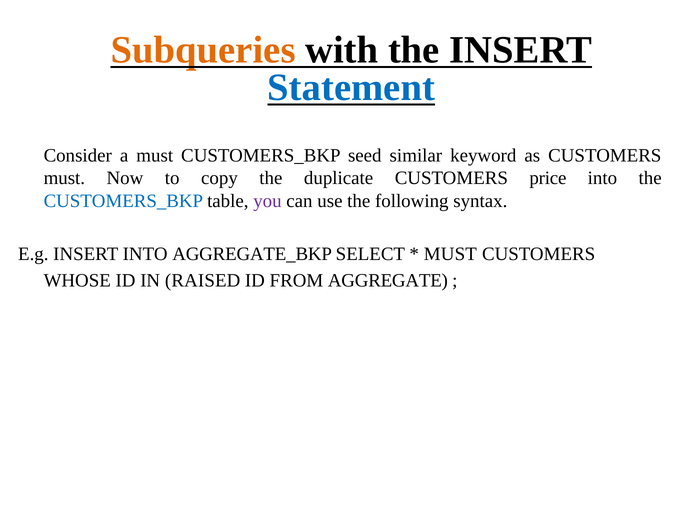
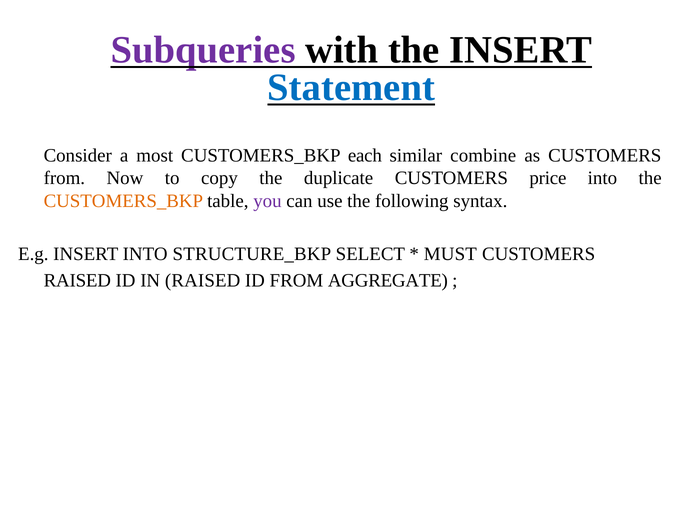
Subqueries colour: orange -> purple (203, 50)
a must: must -> most (155, 156)
seed: seed -> each (365, 156)
keyword: keyword -> combine (483, 156)
must: must -> from (64, 178)
CUSTOMERS_BKP colour: blue -> orange (123, 201)
AGGREGATE_BKP: AGGREGATE_BKP -> STRUCTURE_BKP (252, 254)
WHOSE: WHOSE -> RAISED (77, 280)
